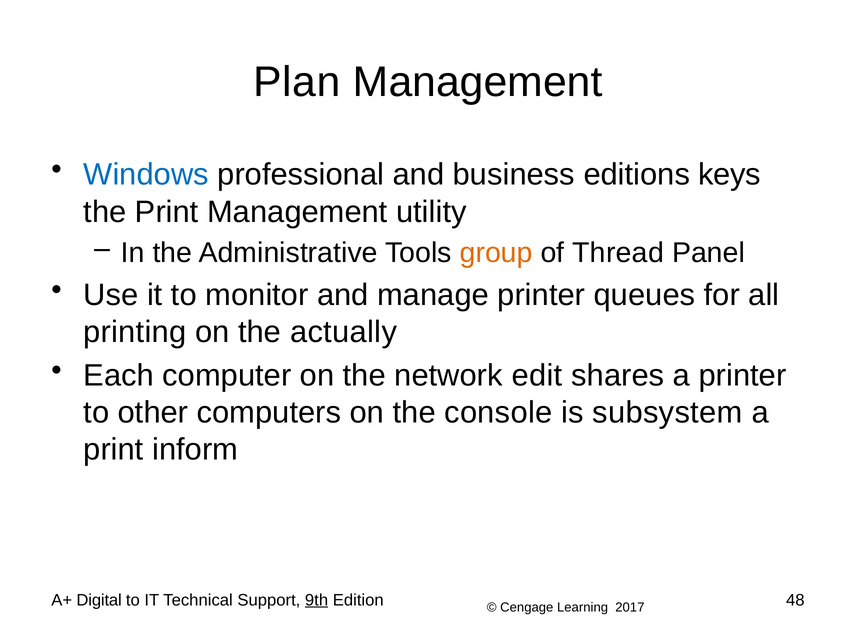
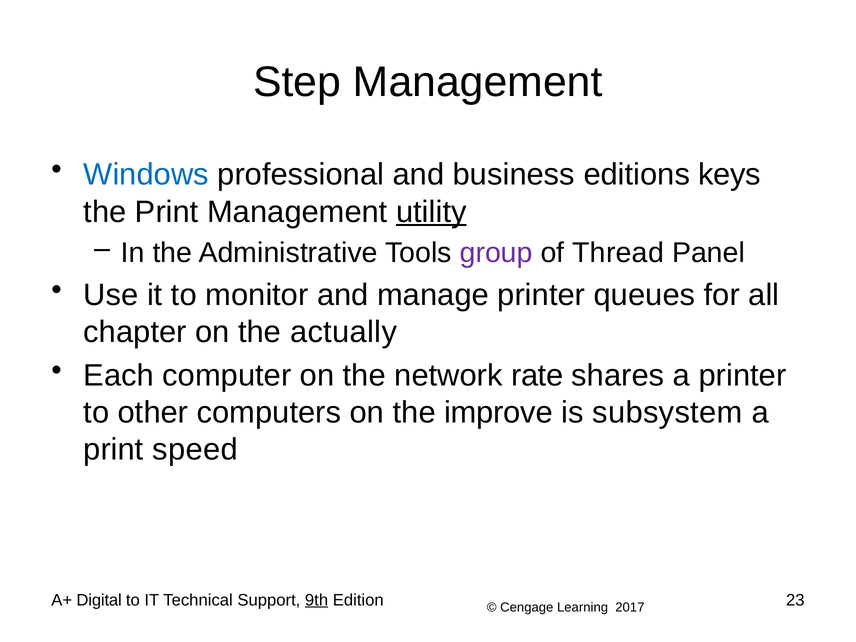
Plan: Plan -> Step (297, 82)
utility underline: none -> present (431, 212)
group colour: orange -> purple (496, 253)
printing: printing -> chapter (135, 332)
edit: edit -> rate (537, 375)
console: console -> improve (499, 412)
inform: inform -> speed (195, 449)
48: 48 -> 23 (795, 600)
